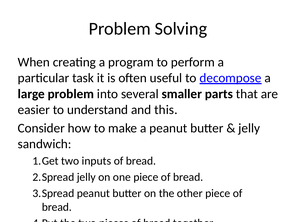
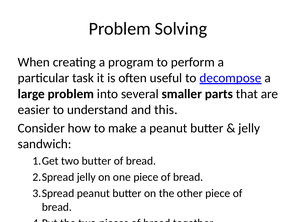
two inputs: inputs -> butter (96, 161)
